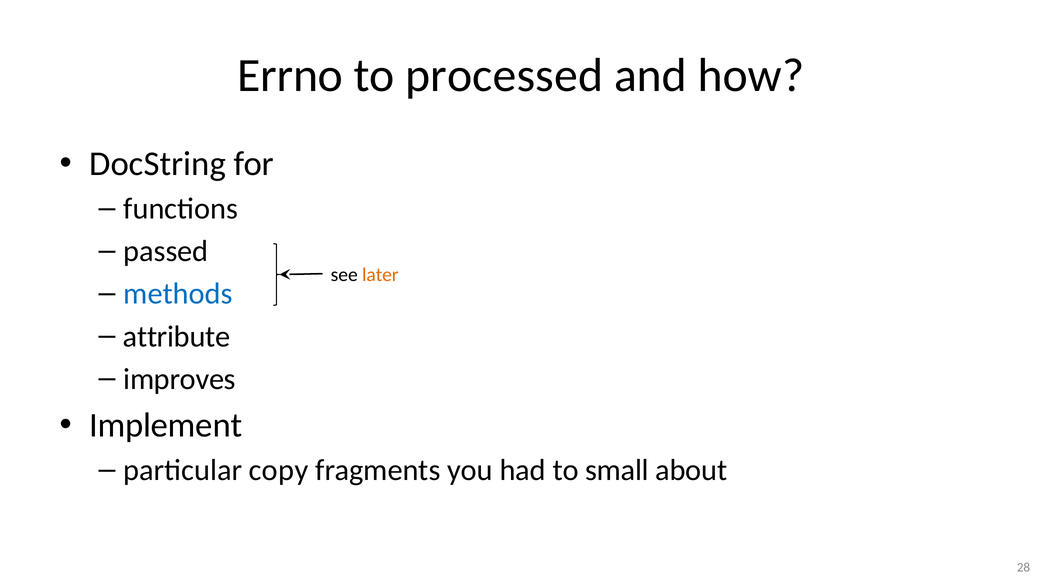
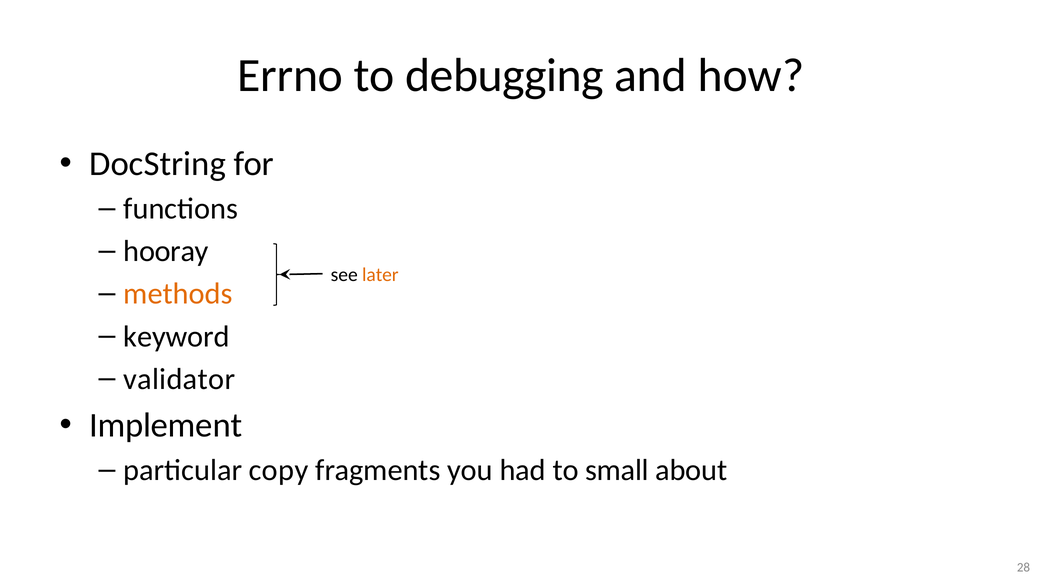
processed: processed -> debugging (505, 76)
passed: passed -> hooray (166, 251)
methods colour: blue -> orange (178, 294)
attribute: attribute -> keyword (176, 337)
improves: improves -> validator (179, 379)
